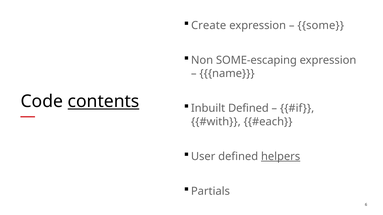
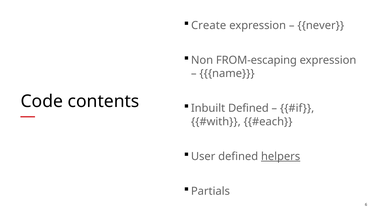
some: some -> never (321, 25)
SOME-escaping: SOME-escaping -> FROM-escaping (256, 60)
contents underline: present -> none (103, 102)
